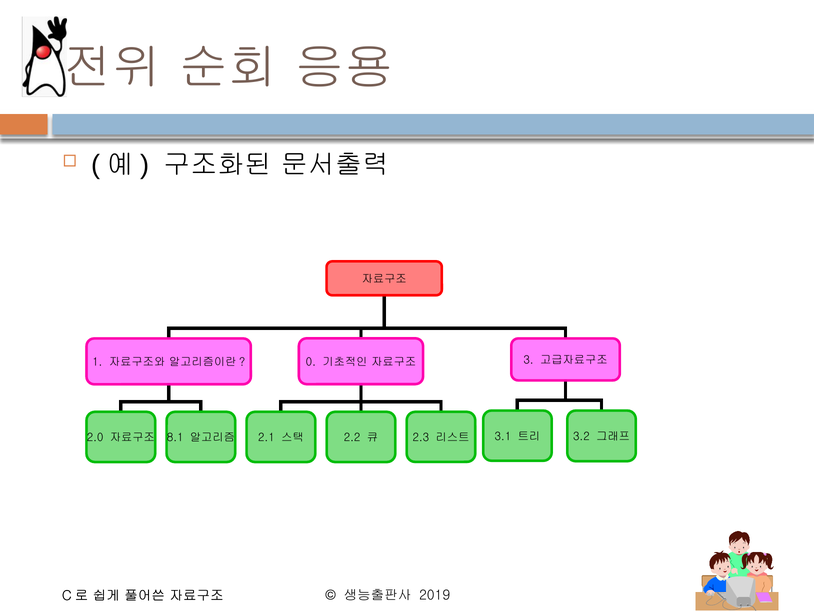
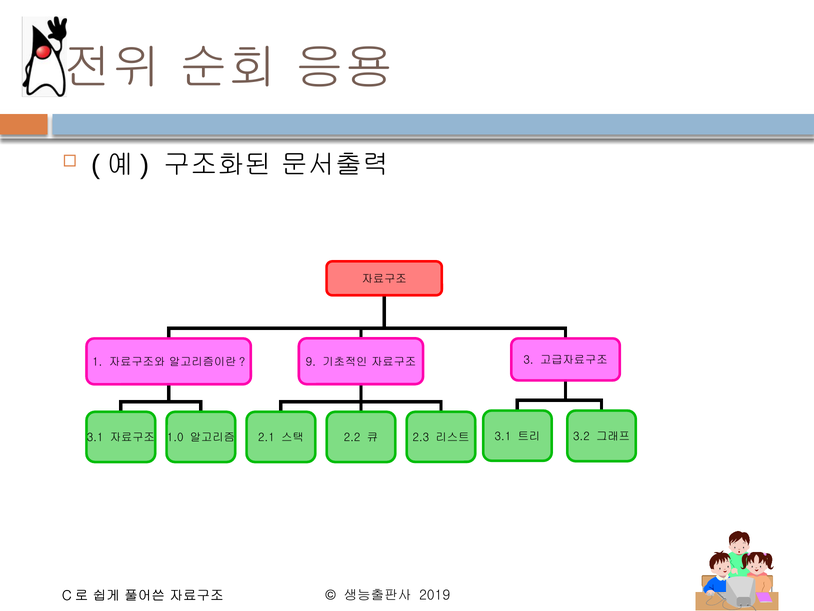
0: 0 -> 9 (311, 362)
2.0: 2.0 -> 3.1 (95, 437)
8.1: 8.1 -> 1.0 (175, 437)
